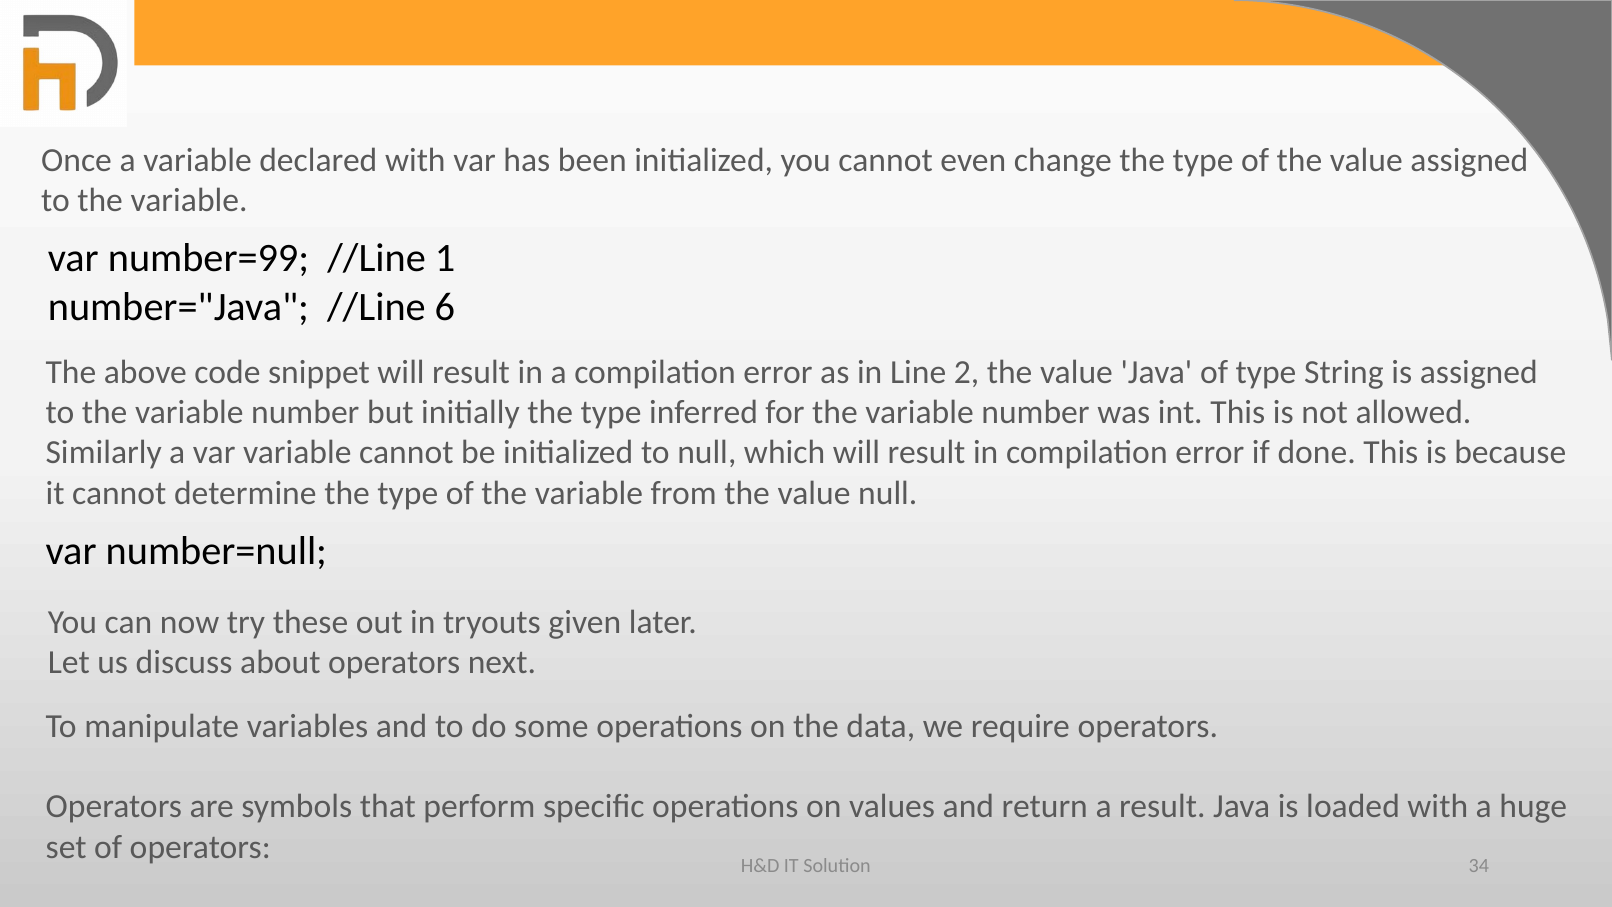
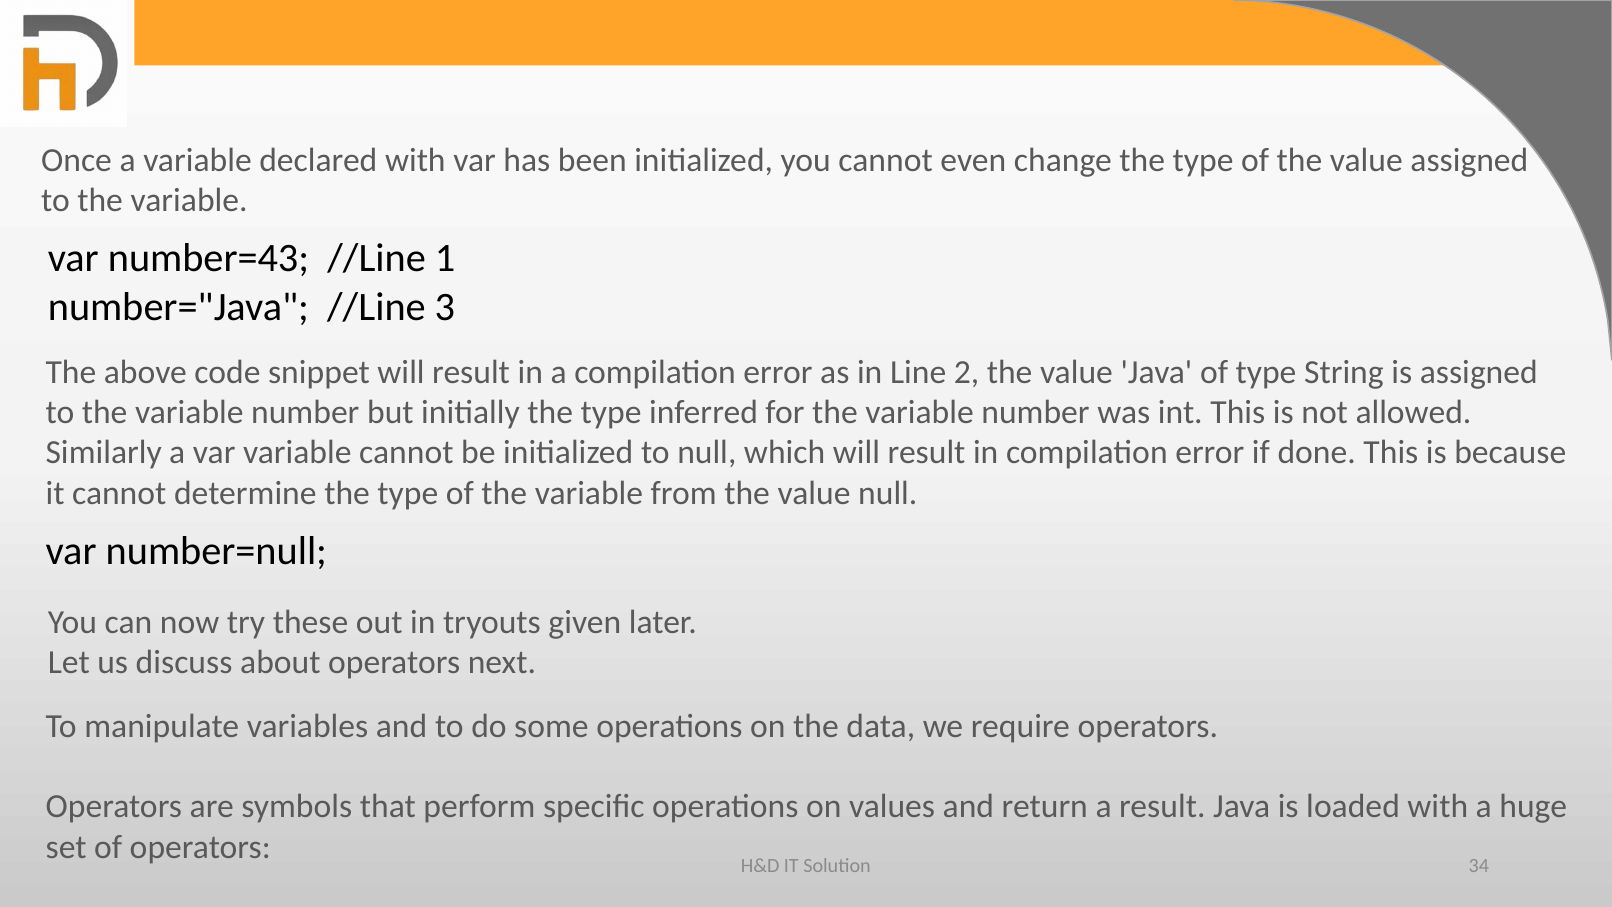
number=99: number=99 -> number=43 (208, 259)
6: 6 -> 3 (445, 307)
